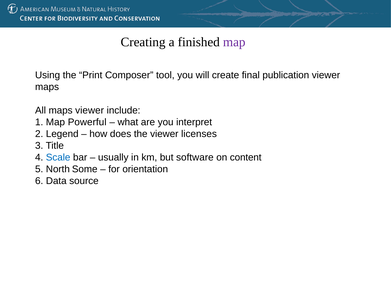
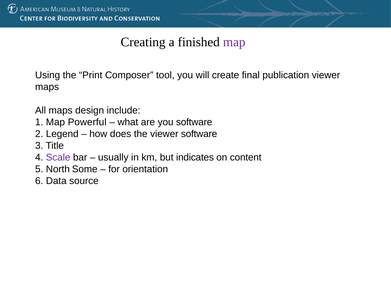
maps viewer: viewer -> design (90, 110)
you interpret: interpret -> software (194, 122)
viewer licenses: licenses -> software (199, 134)
Scale colour: blue -> purple (58, 157)
software: software -> indicates (195, 157)
